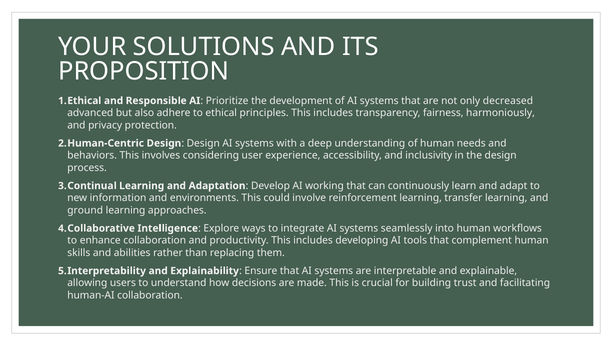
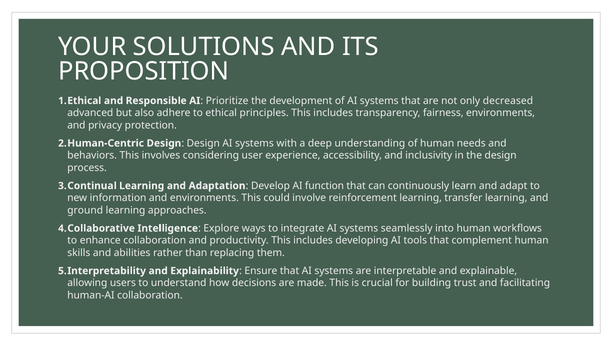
fairness harmoniously: harmoniously -> environments (501, 113)
working: working -> function (325, 185)
